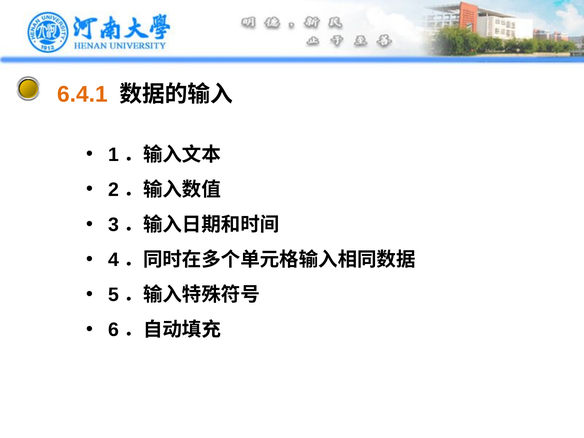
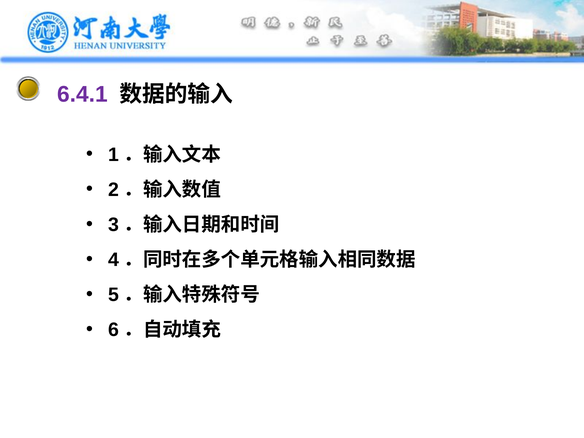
6.4.1 colour: orange -> purple (83, 94)
